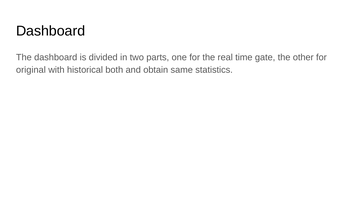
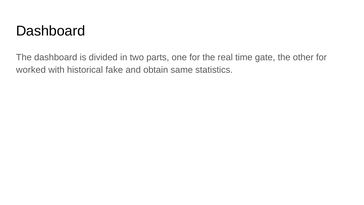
original: original -> worked (31, 70)
both: both -> fake (114, 70)
